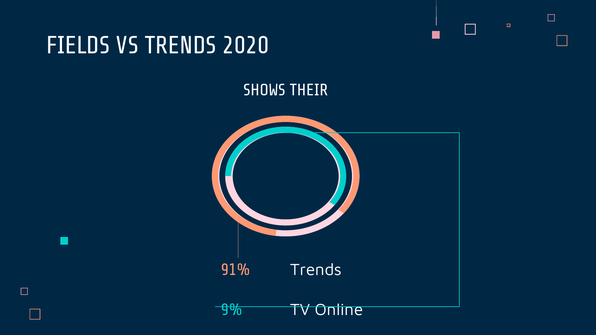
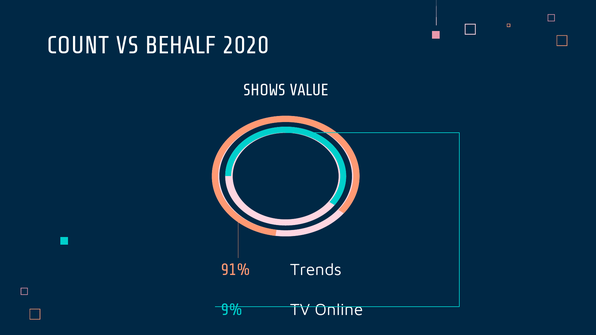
FIELDS: FIELDS -> COUNT (78, 45)
VS TRENDS: TRENDS -> BEHALF (181, 45)
THEIR: THEIR -> VALUE (309, 90)
